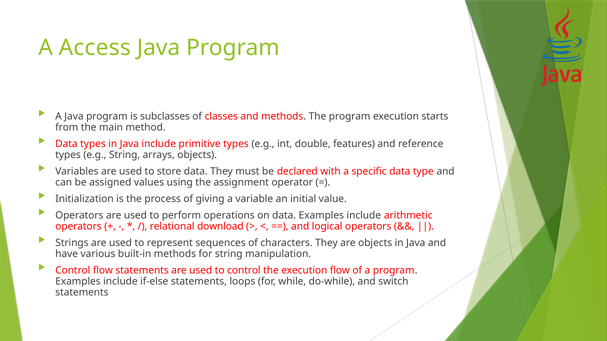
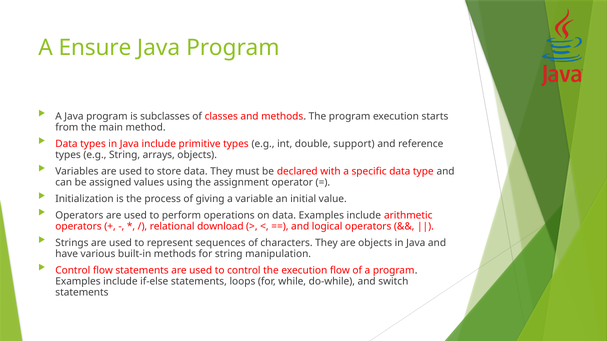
Access: Access -> Ensure (95, 48)
features: features -> support (354, 144)
